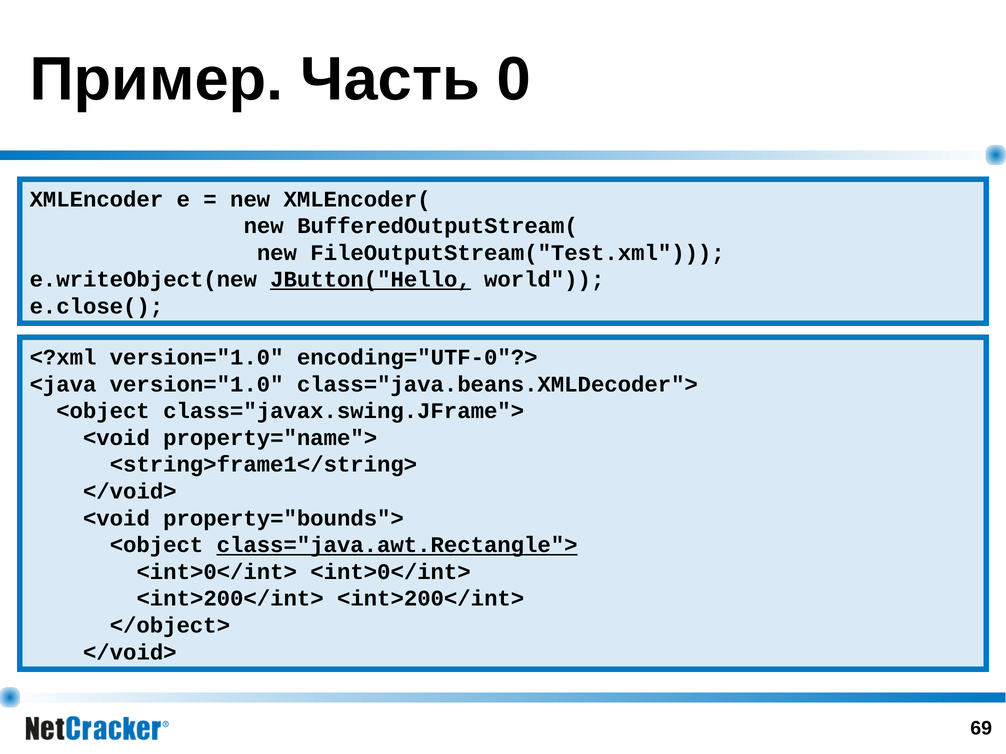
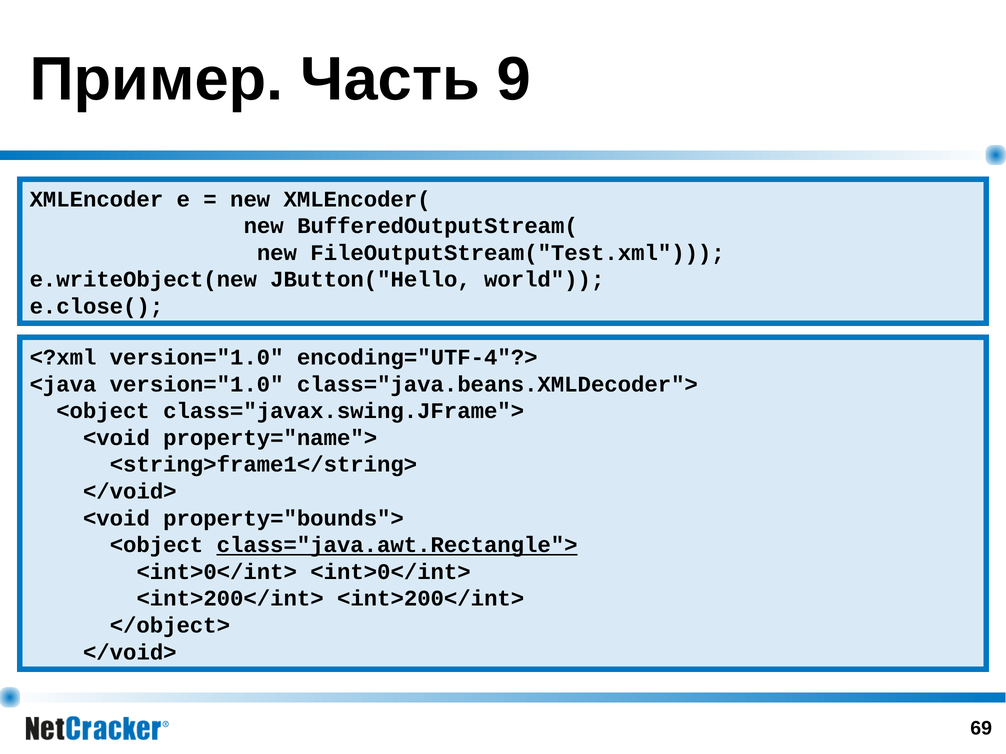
0: 0 -> 9 (514, 79)
JButton("Hello underline: present -> none (370, 280)
encoding="UTF-0"?>: encoding="UTF-0"?> -> encoding="UTF-4"?> (417, 358)
